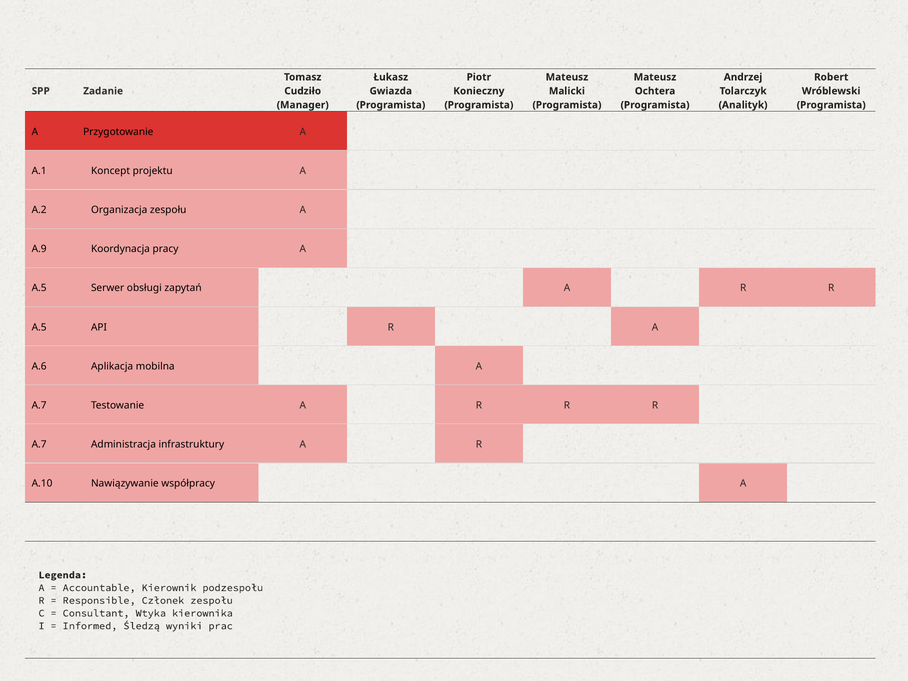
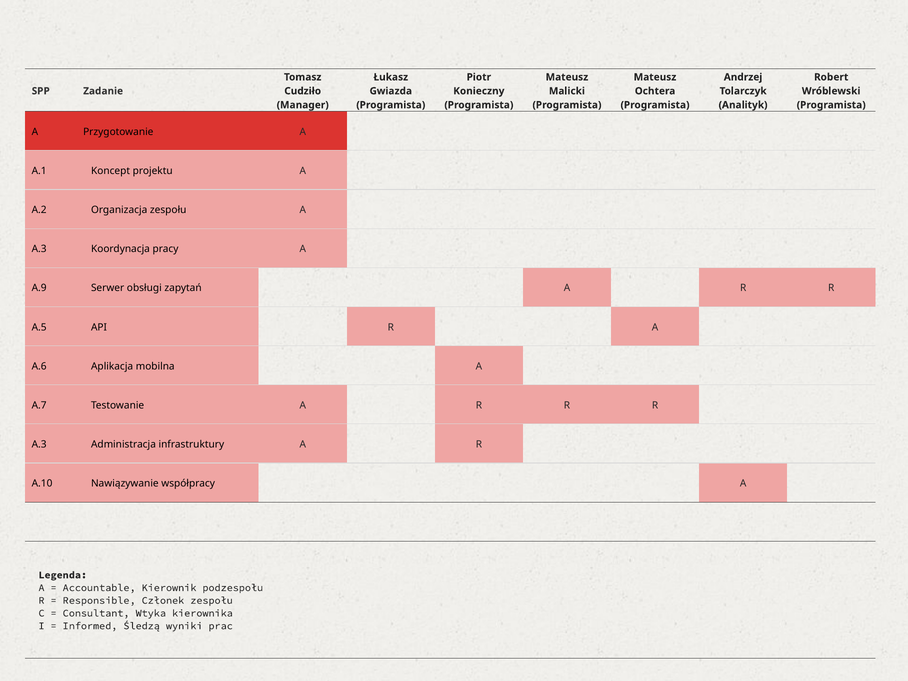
A.9: A.9 -> A.3 (39, 249)
A.5: A.5 -> A.9 (39, 288)
A.7: A.7 -> A.3 (39, 444)
